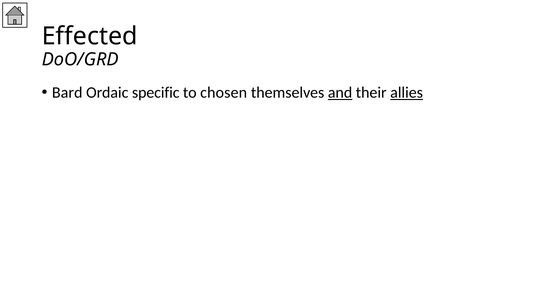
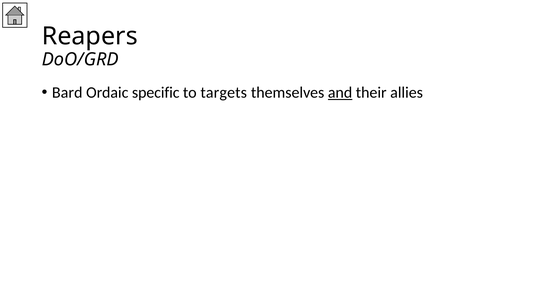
Effected: Effected -> Reapers (90, 36)
chosen: chosen -> targets (224, 92)
allies underline: present -> none (407, 92)
